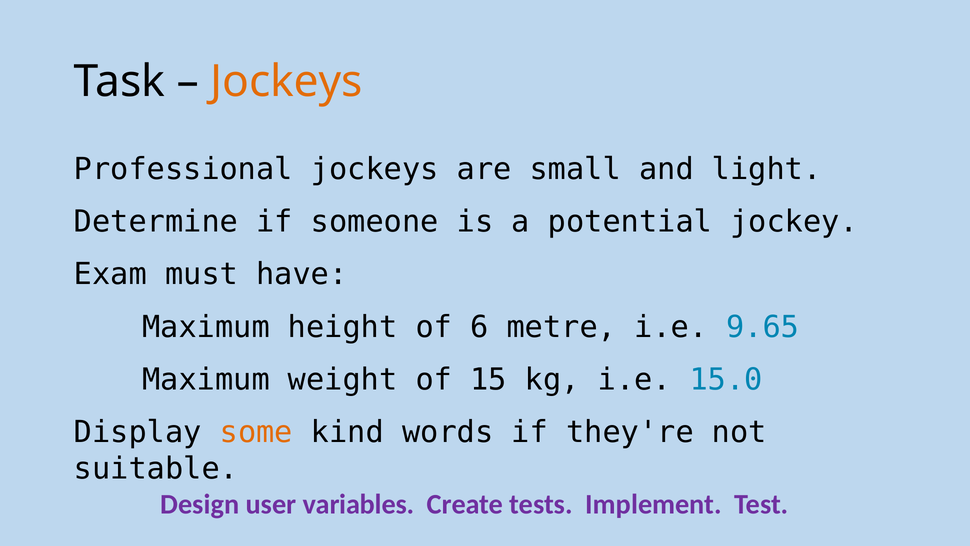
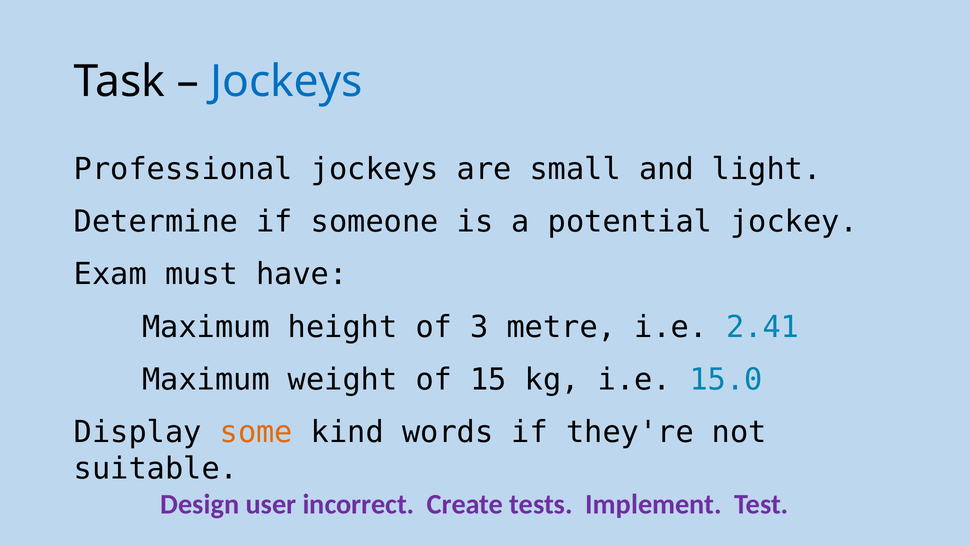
Jockeys colour: orange -> blue (287, 81)
6: 6 -> 3 (479, 327)
9.65: 9.65 -> 2.41 (763, 327)
variables: variables -> incorrect (358, 504)
